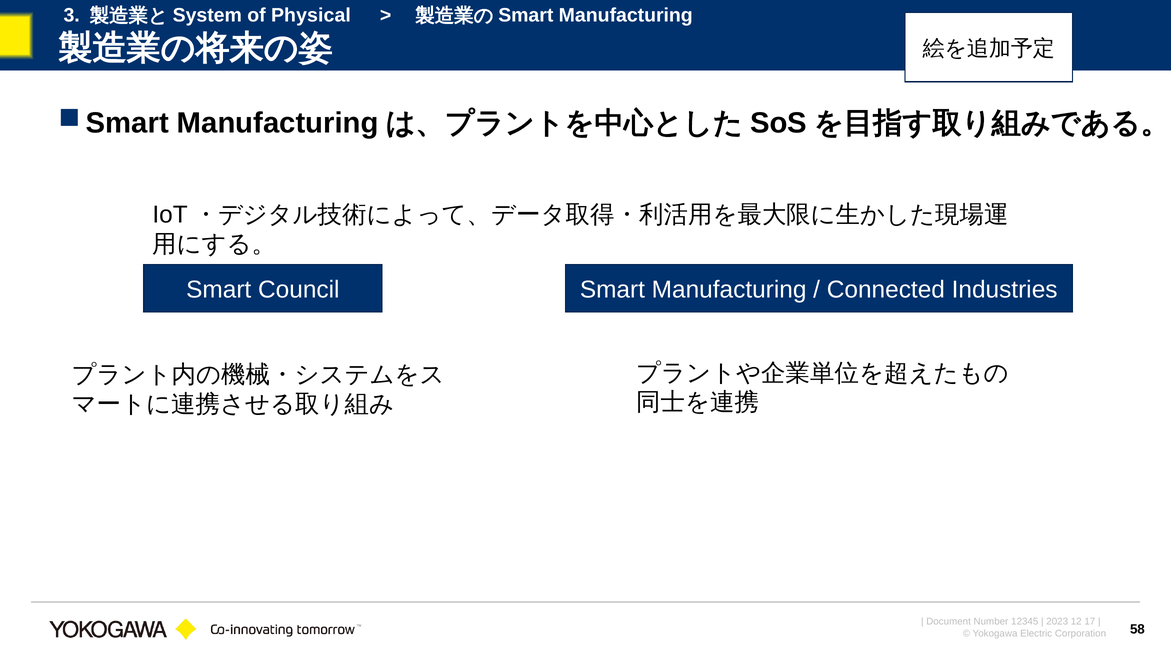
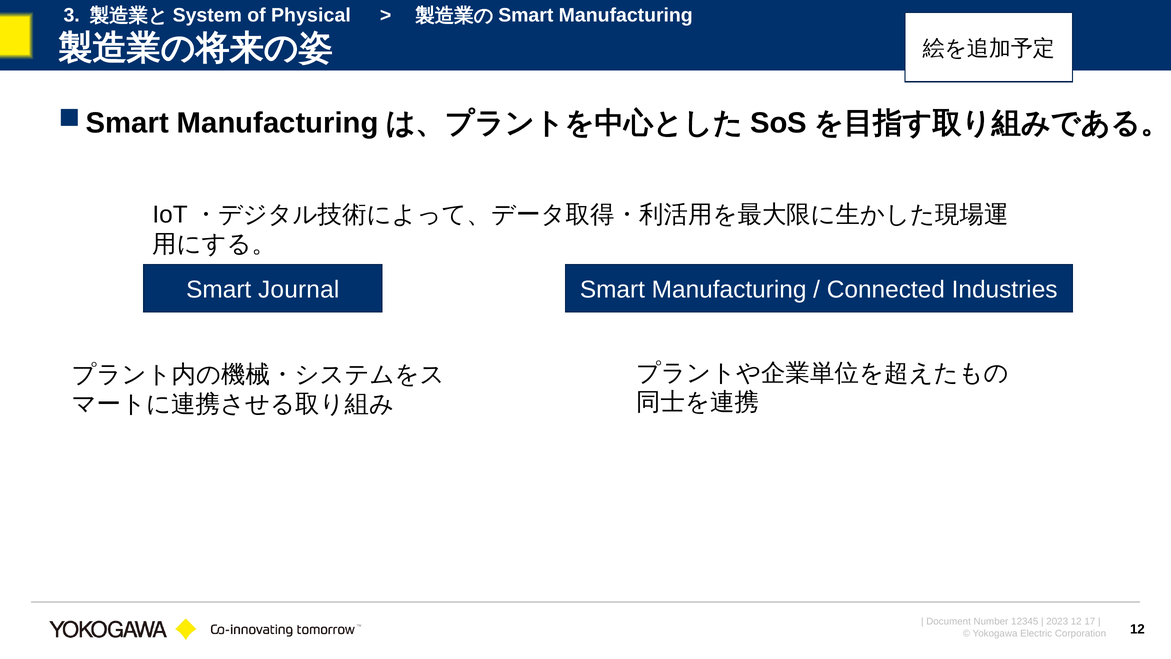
Council: Council -> Journal (299, 290)
58: 58 -> 12 (1137, 629)
